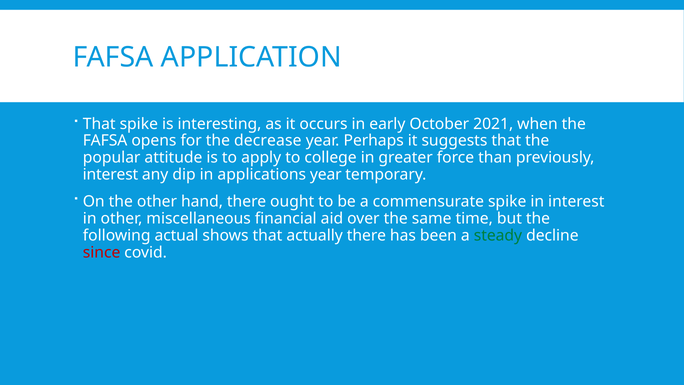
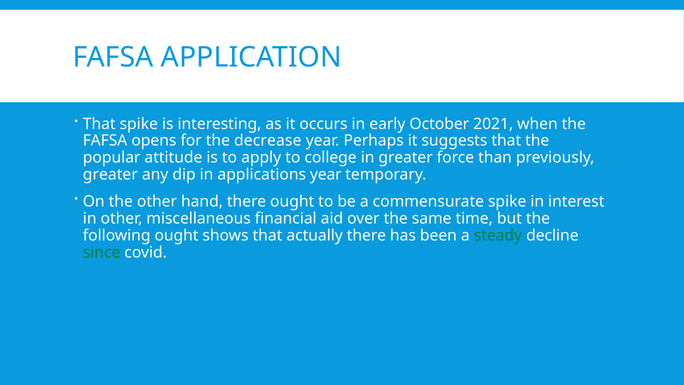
interest: interest -> greater (110, 175)
following actual: actual -> ought (177, 235)
since colour: red -> green (102, 252)
